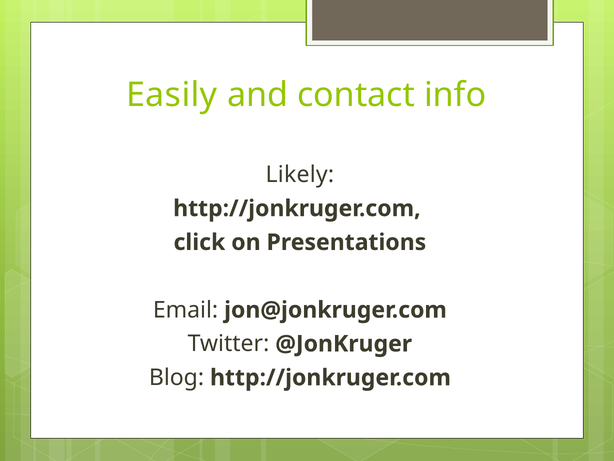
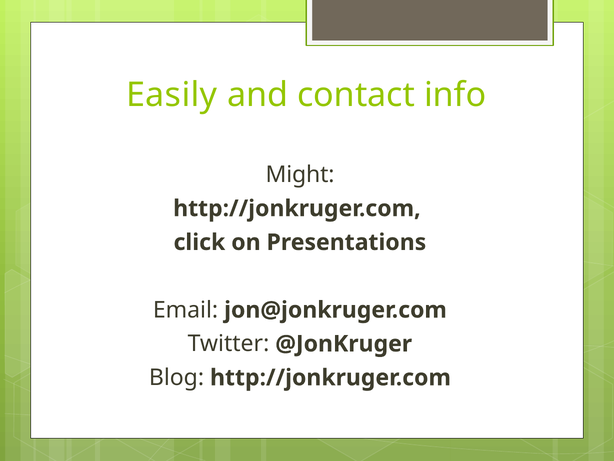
Likely: Likely -> Might (300, 175)
